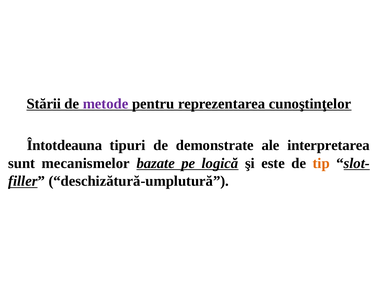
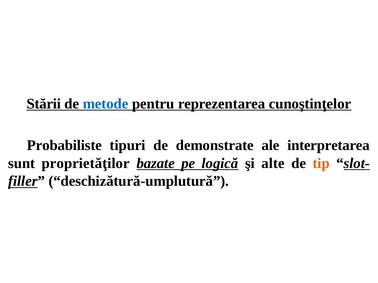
metode colour: purple -> blue (106, 104)
Întotdeauna: Întotdeauna -> Probabiliste (64, 146)
mecanismelor: mecanismelor -> proprietăţilor (86, 164)
este: este -> alte (273, 164)
